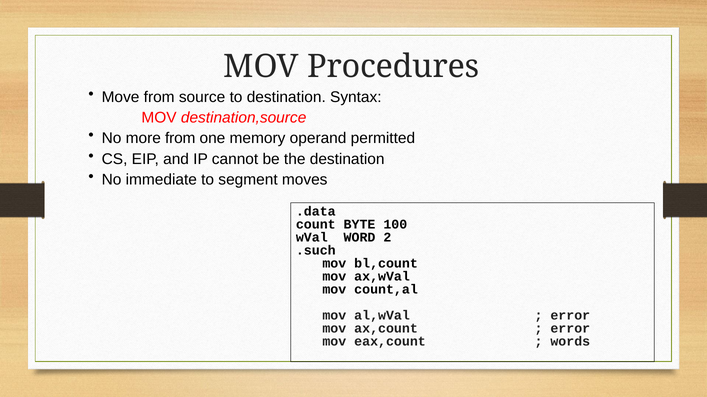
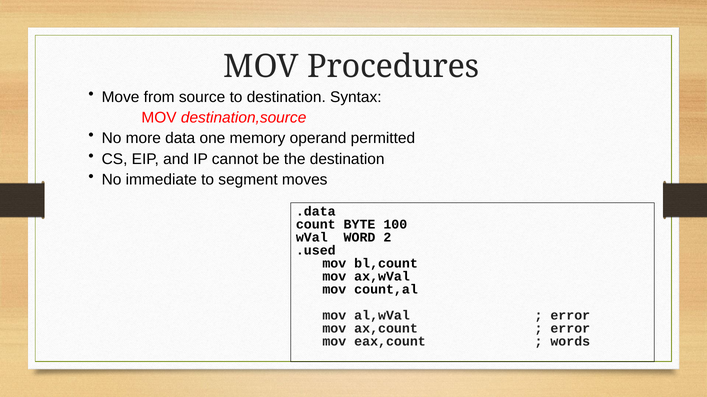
more from: from -> data (180, 139)
.such: .such -> .used (316, 251)
